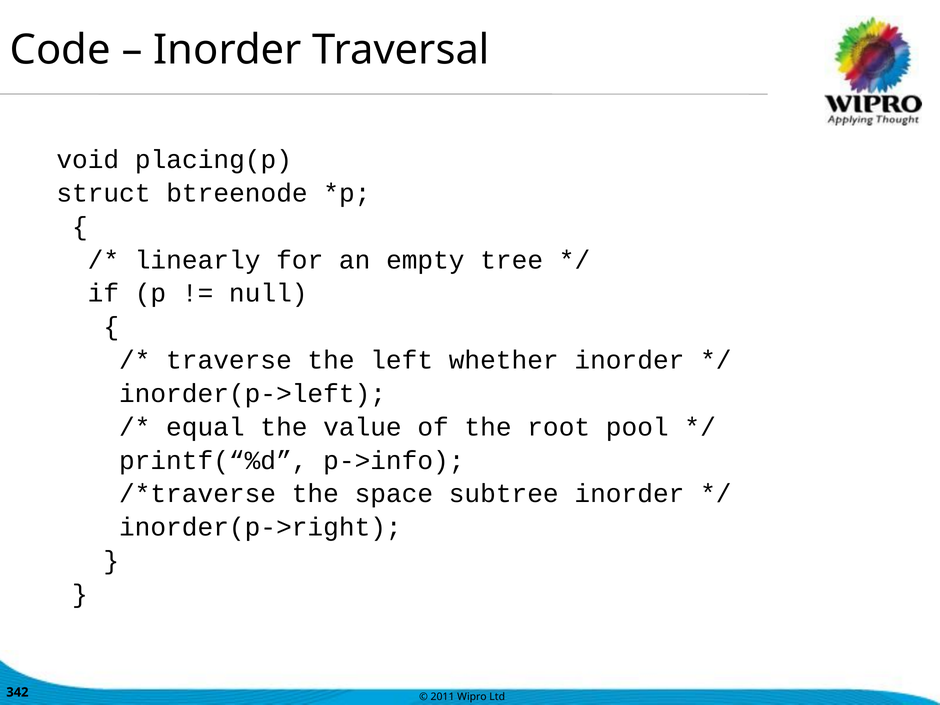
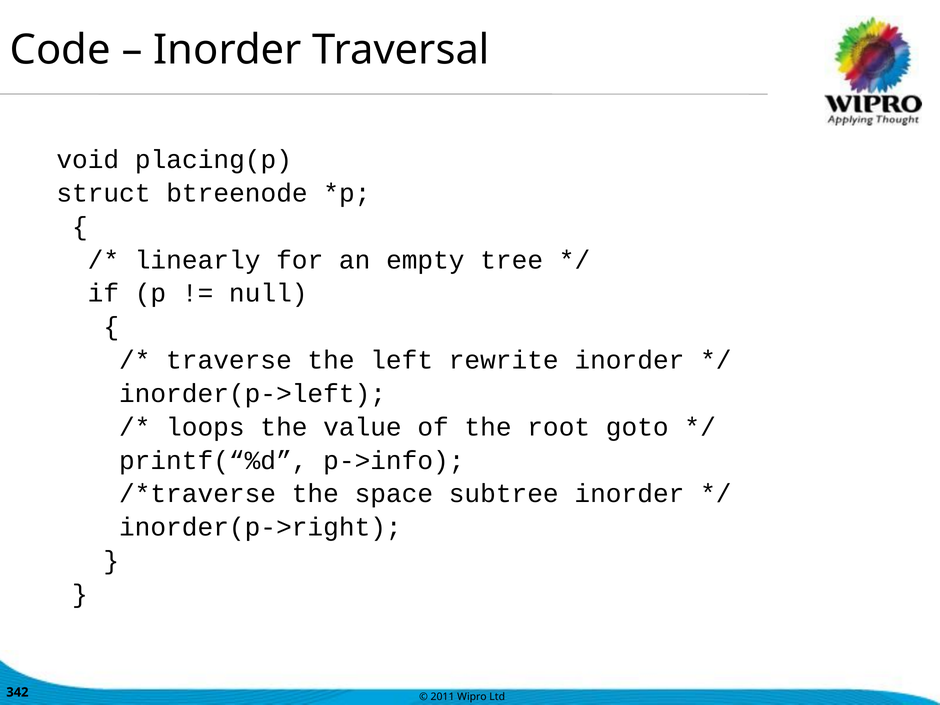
whether: whether -> rewrite (504, 360)
equal: equal -> loops (205, 427)
pool: pool -> goto (637, 427)
